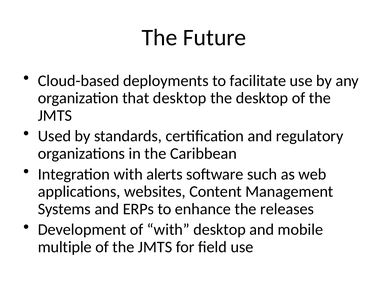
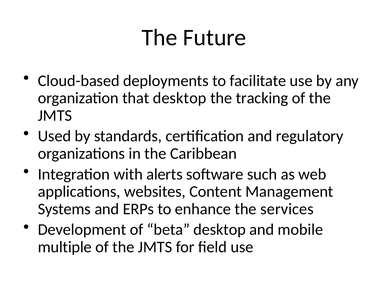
the desktop: desktop -> tracking (262, 98)
releases: releases -> services (287, 209)
of with: with -> beta (168, 230)
